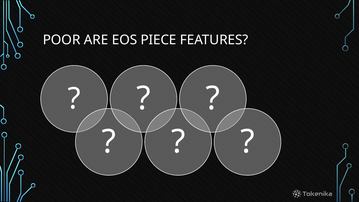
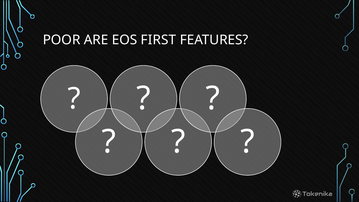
PIECE: PIECE -> FIRST (158, 40)
